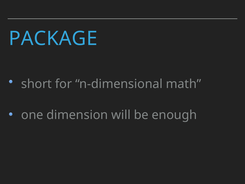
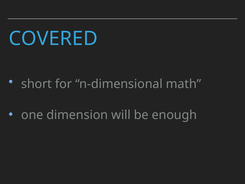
PACKAGE: PACKAGE -> COVERED (53, 39)
